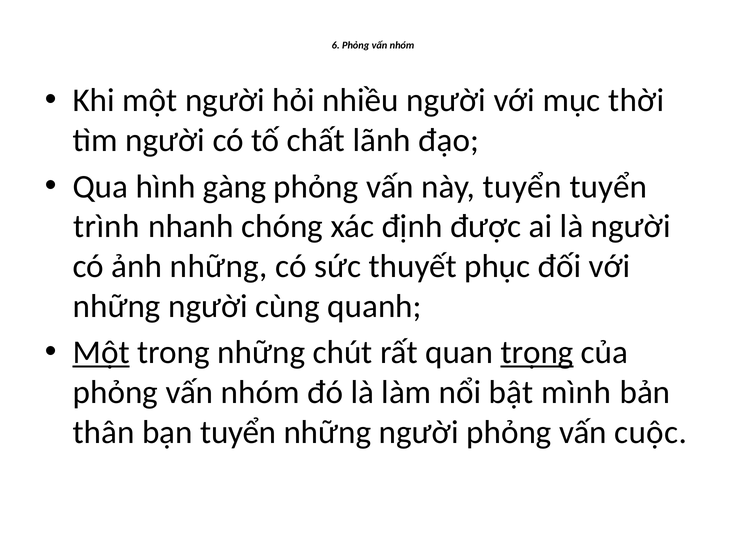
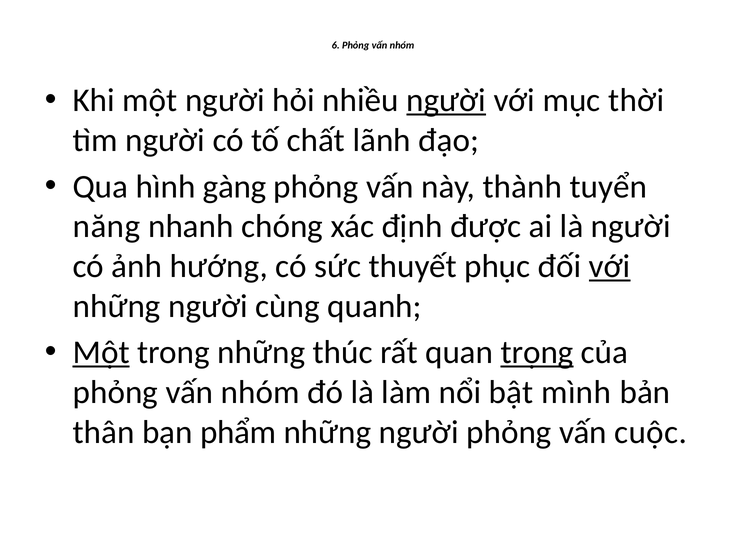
người underline: none -> present (446, 101)
này tuyển: tuyển -> thành (522, 187)
trình: trình -> năng (106, 227)
ảnh những: những -> hướng (219, 267)
với underline: none -> present (610, 267)
chút: chút -> thúc (343, 353)
bạn tuyển: tuyển -> phẩm (238, 432)
